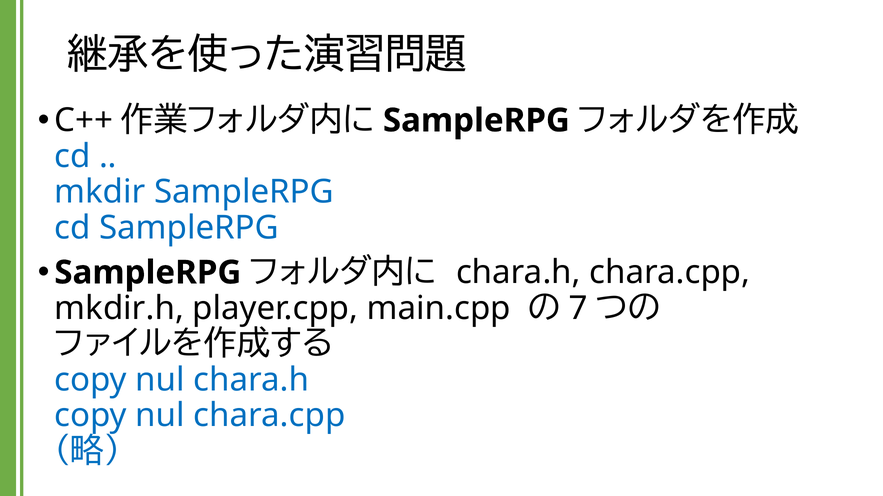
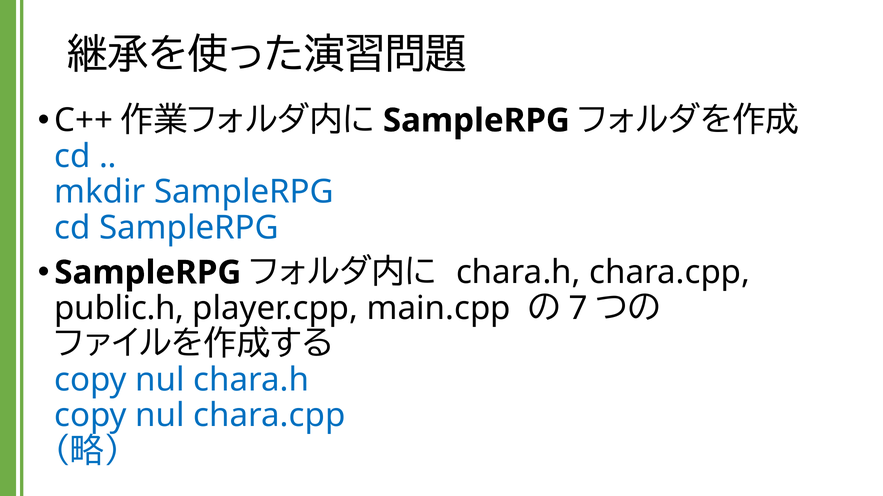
mkdir.h: mkdir.h -> public.h (119, 309)
